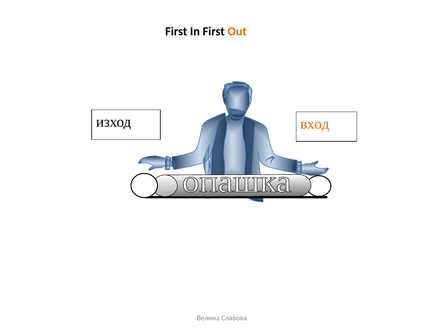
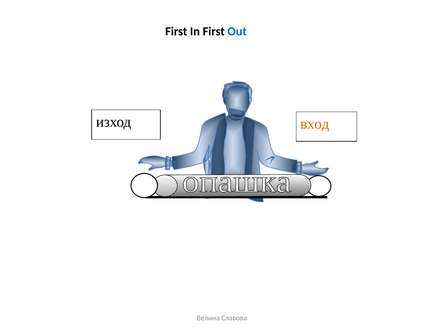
Out colour: orange -> blue (237, 31)
